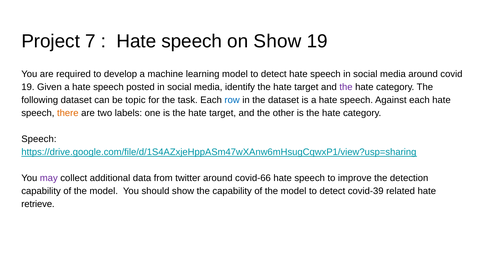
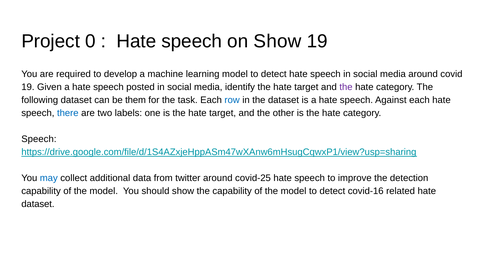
7: 7 -> 0 (90, 41)
topic: topic -> them (136, 100)
there colour: orange -> blue (68, 113)
may colour: purple -> blue (49, 178)
covid-66: covid-66 -> covid-25 (253, 178)
covid-39: covid-39 -> covid-16 (366, 191)
retrieve: retrieve -> dataset (38, 204)
